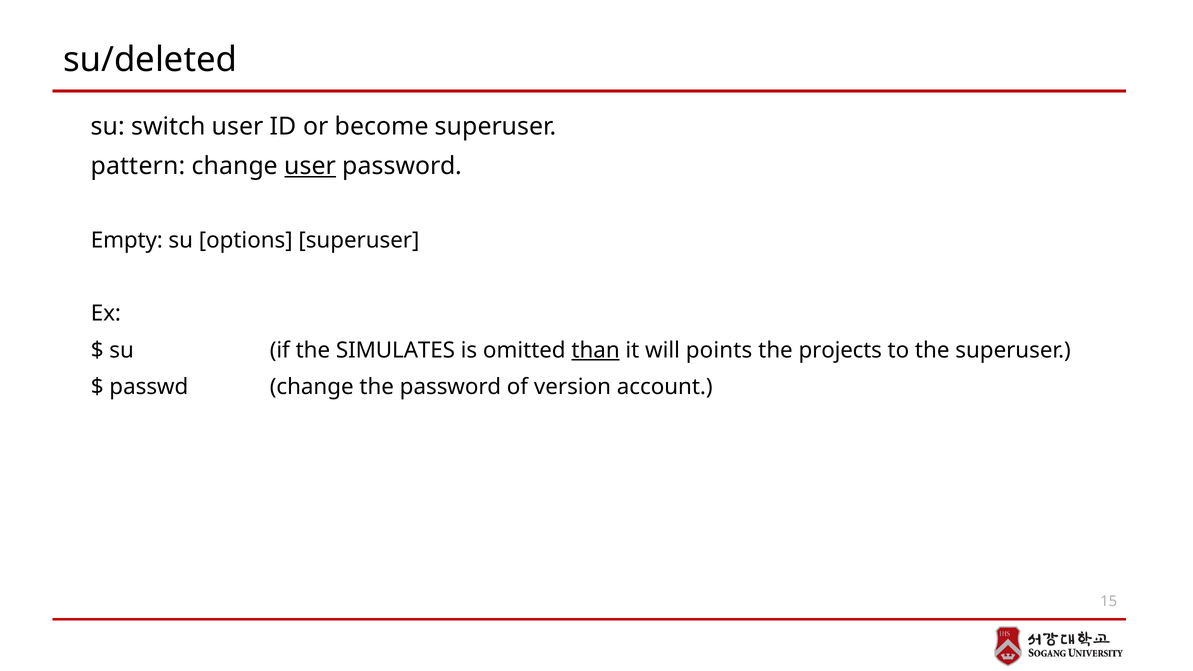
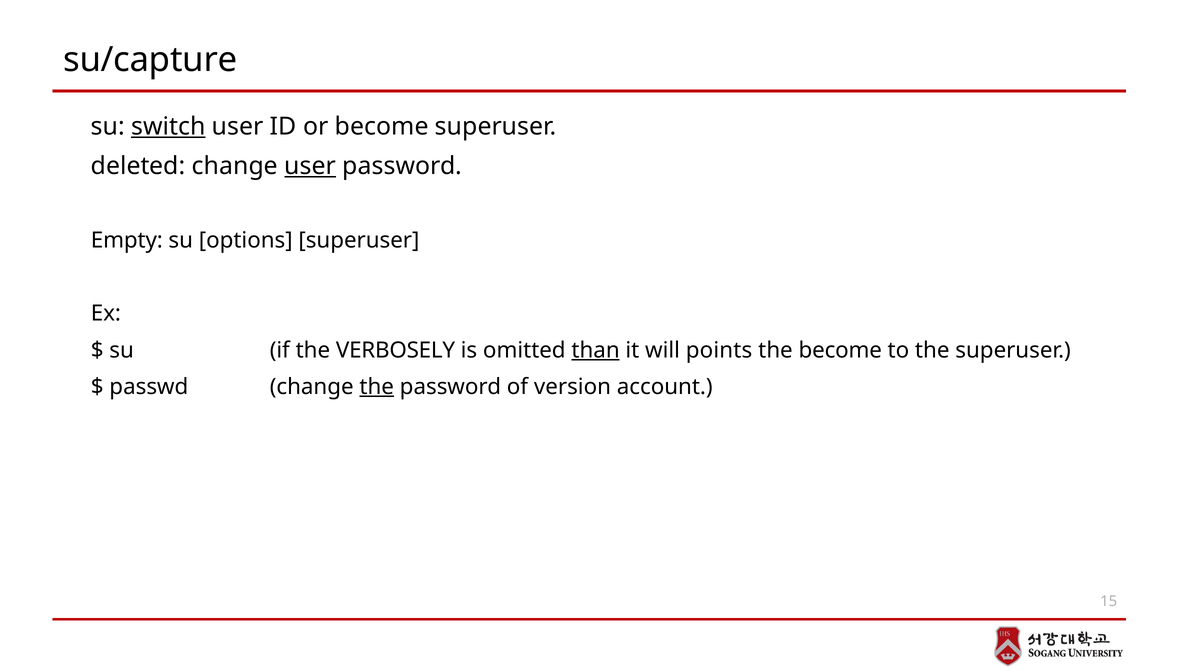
su/deleted: su/deleted -> su/capture (150, 60)
switch underline: none -> present (168, 127)
pattern: pattern -> deleted (138, 166)
SIMULATES: SIMULATES -> VERBOSELY (396, 350)
the projects: projects -> become (840, 350)
the underline: none -> present (377, 387)
